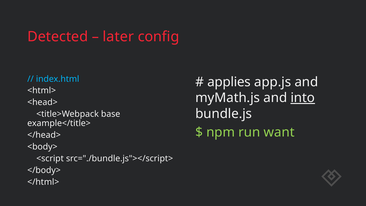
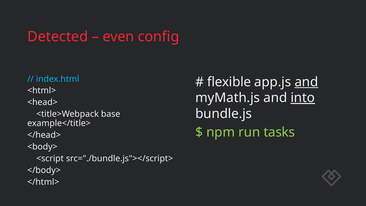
later: later -> even (118, 37)
applies: applies -> flexible (229, 82)
and underline: none -> present (306, 82)
want: want -> tasks (279, 132)
